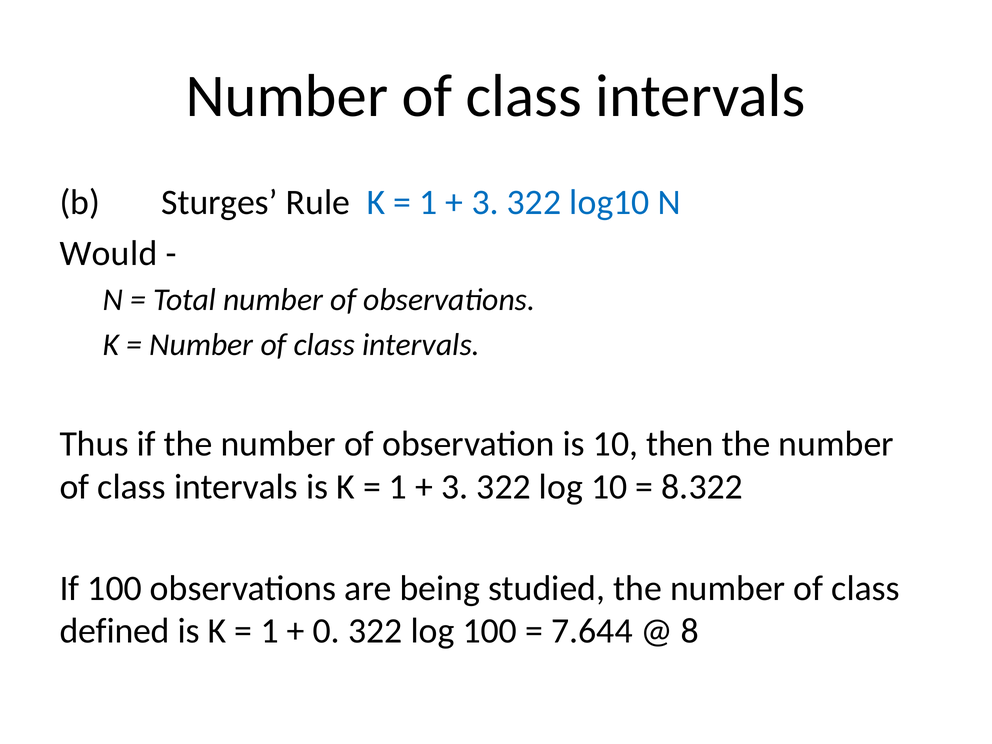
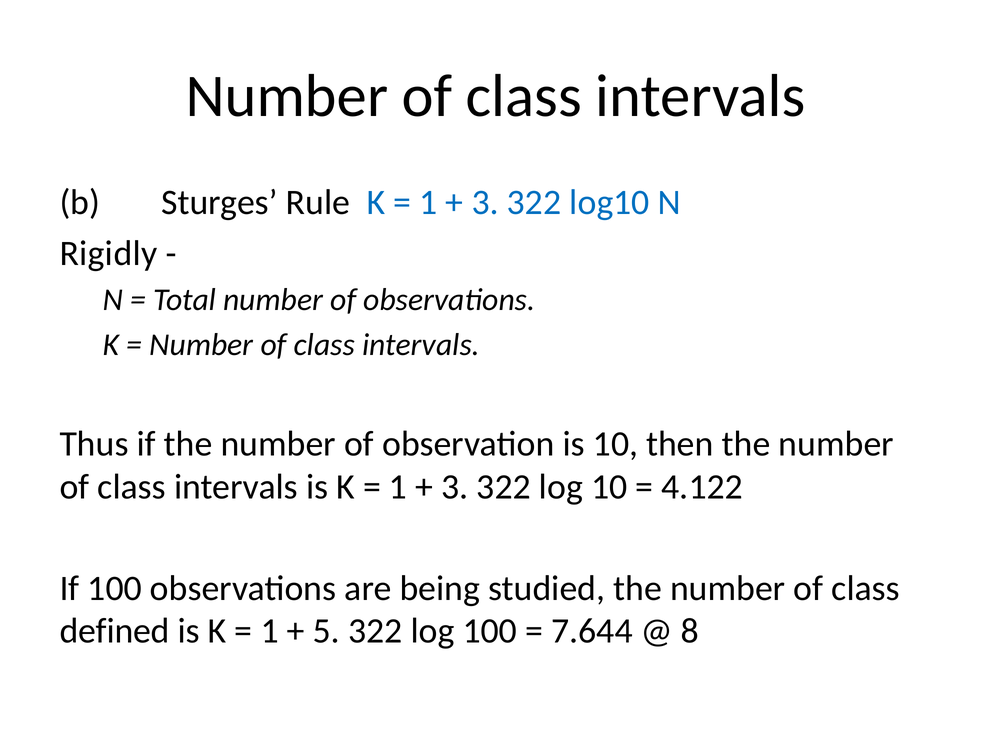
Would: Would -> Rigidly (108, 253)
8.322: 8.322 -> 4.122 (702, 487)
0: 0 -> 5 (326, 631)
